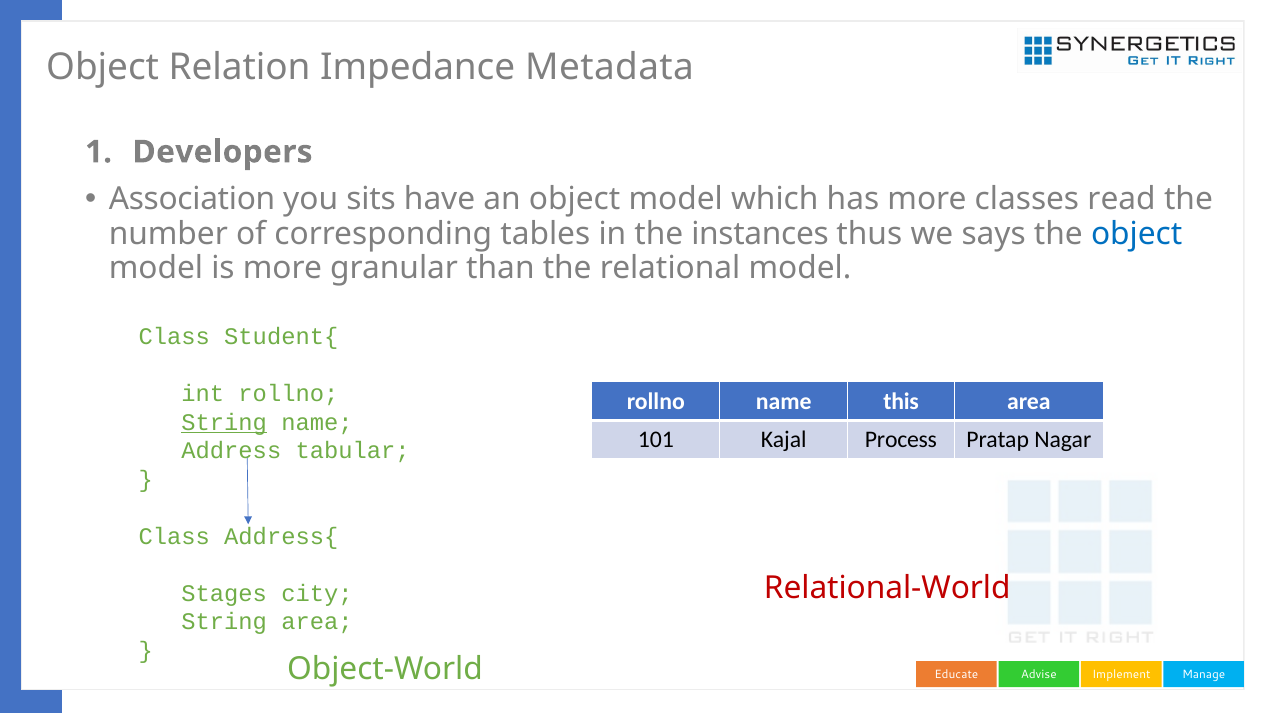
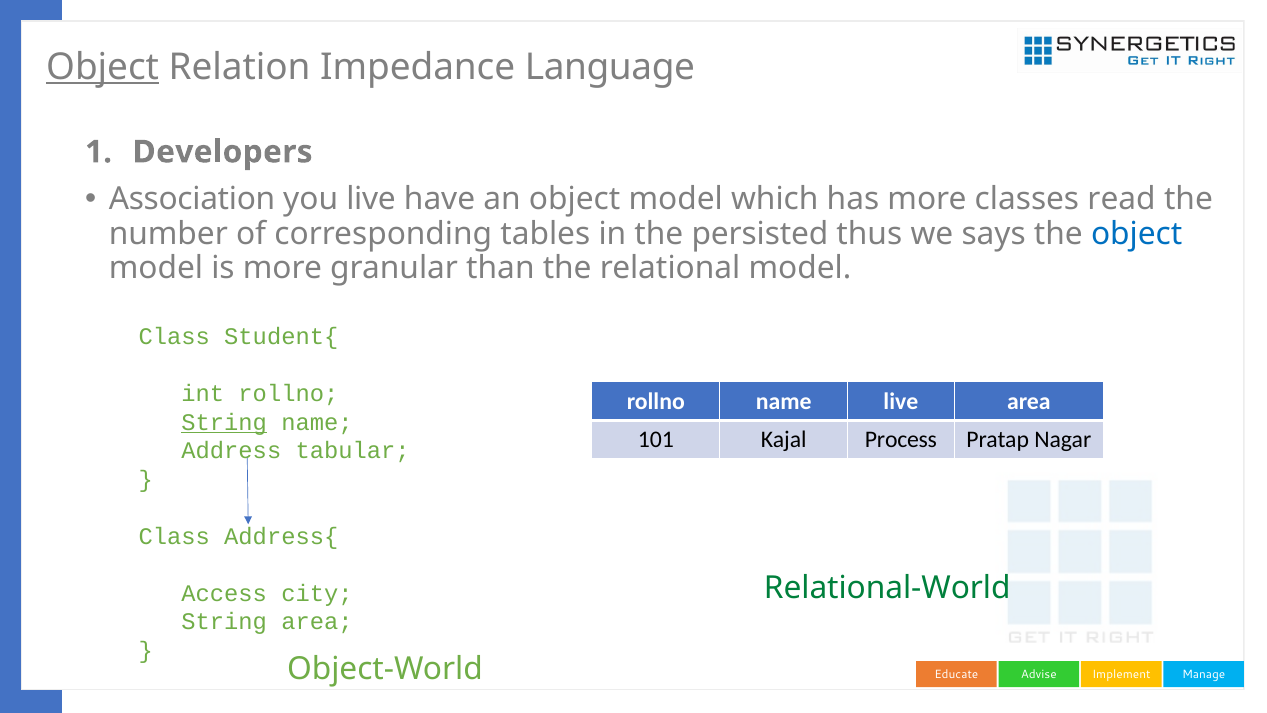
Object underline: none -> present (103, 67)
Metadata: Metadata -> Language (610, 67)
you sits: sits -> live (371, 199)
instances: instances -> persisted (760, 234)
name this: this -> live (901, 401)
Relational-World colour: red -> green (887, 588)
Stages: Stages -> Access (224, 593)
